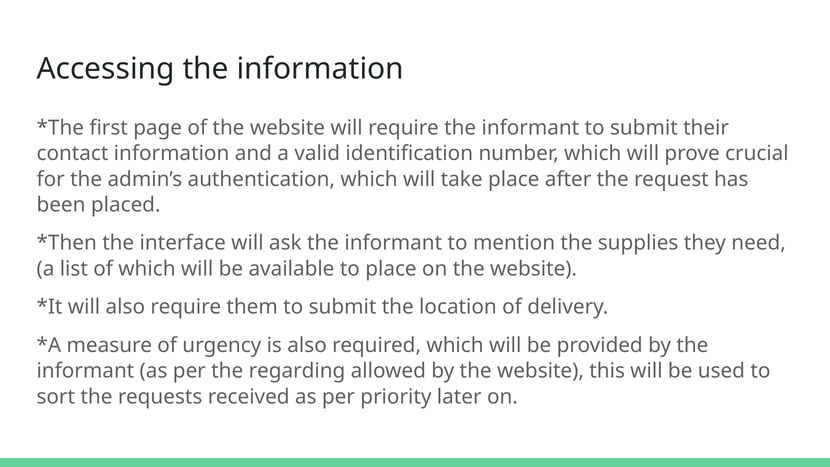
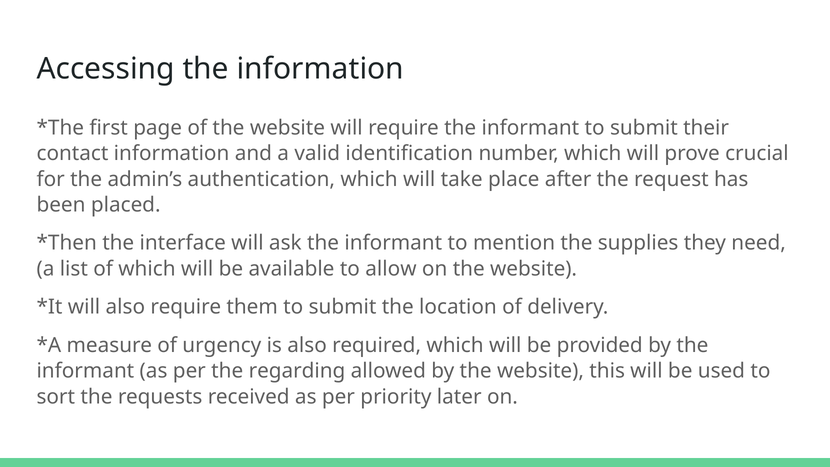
to place: place -> allow (391, 269)
